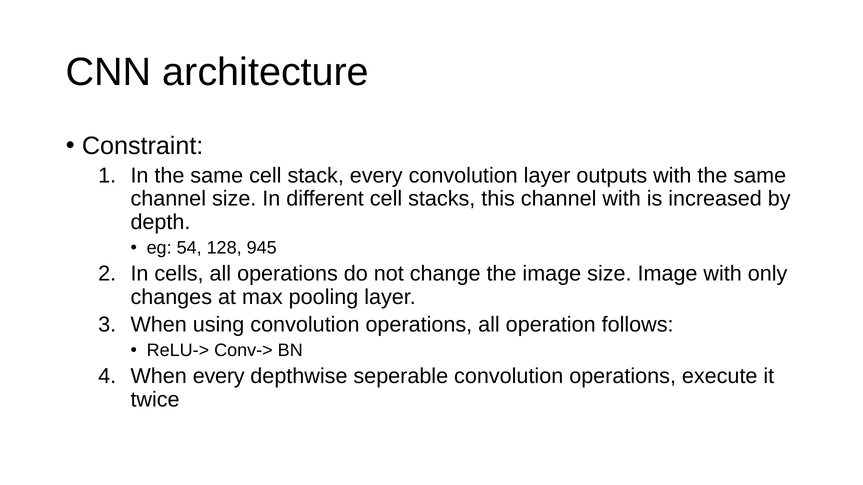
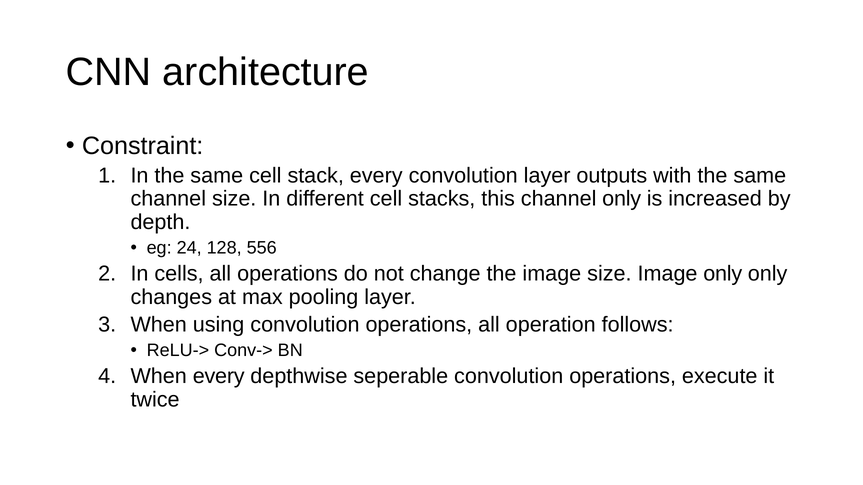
channel with: with -> only (622, 199)
54: 54 -> 24 (189, 248)
945: 945 -> 556 (262, 248)
Image with: with -> only (723, 274)
